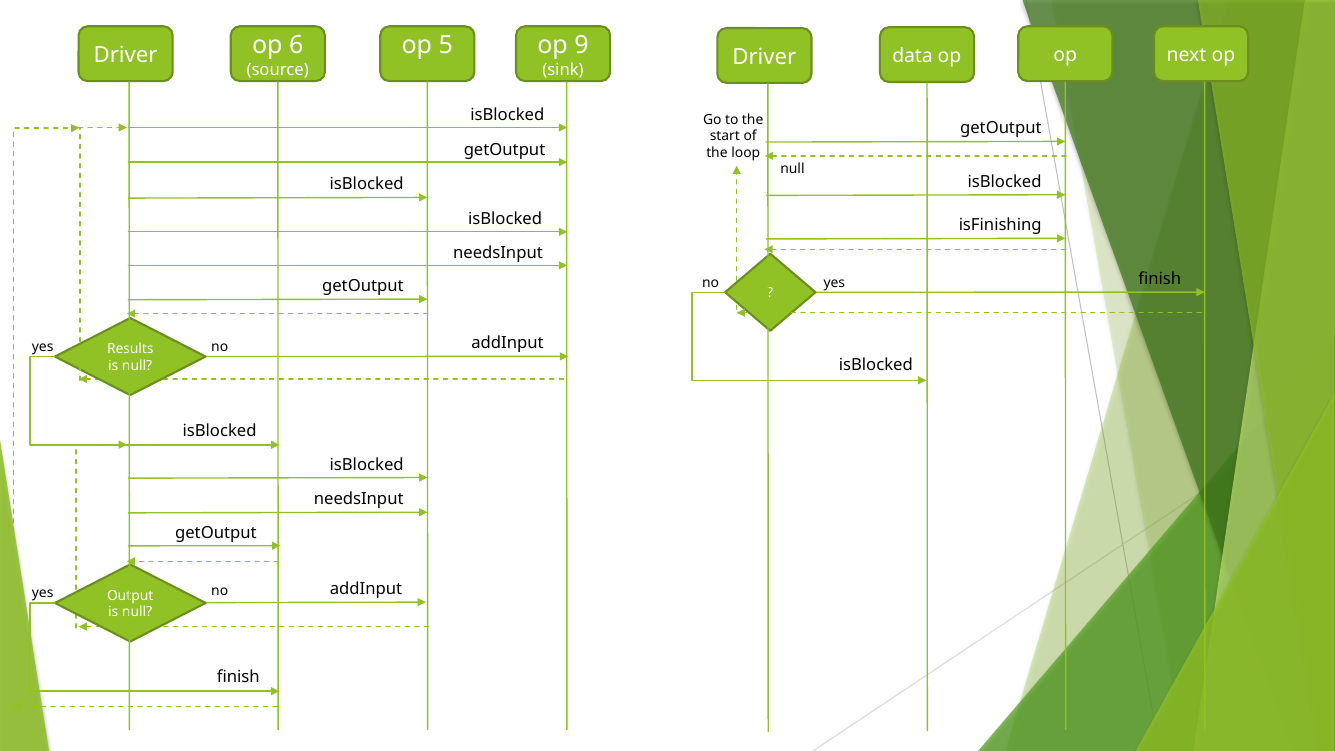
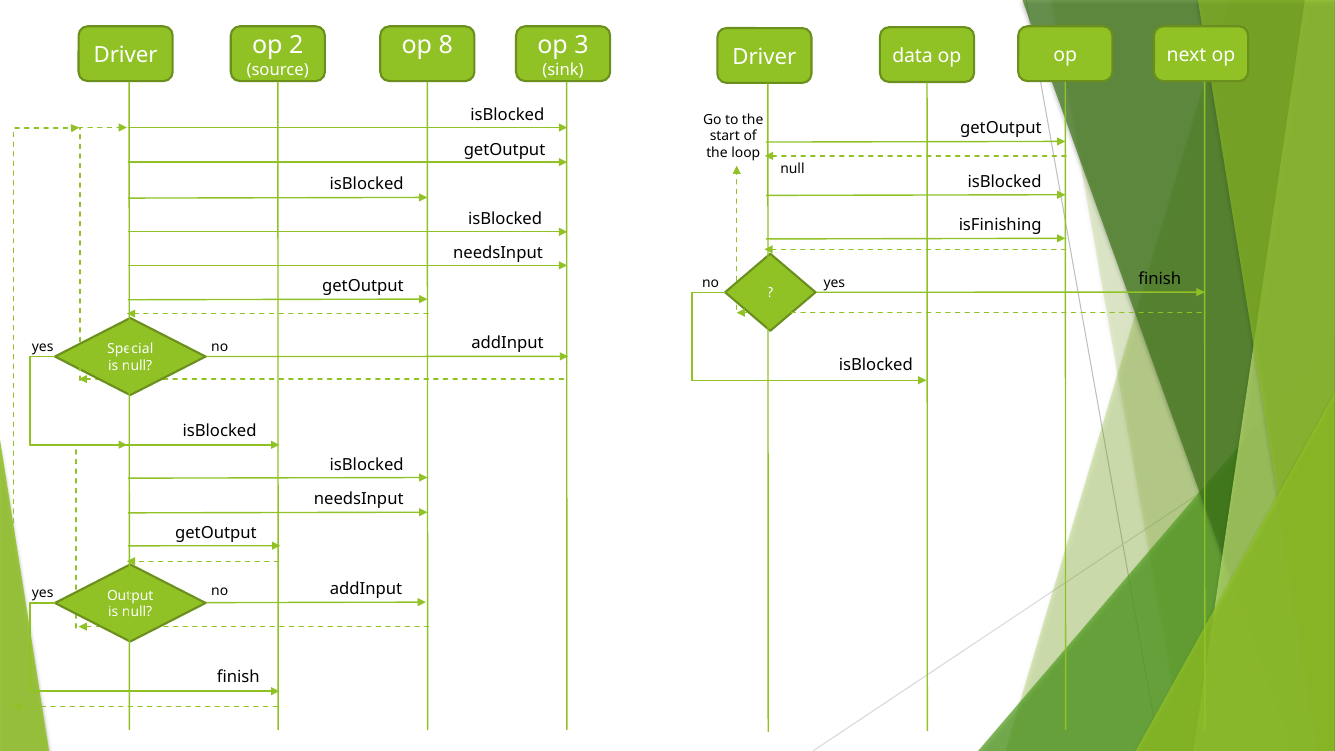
6: 6 -> 2 (296, 45)
5: 5 -> 8 (446, 45)
9: 9 -> 3 (582, 45)
Results: Results -> Special (130, 349)
